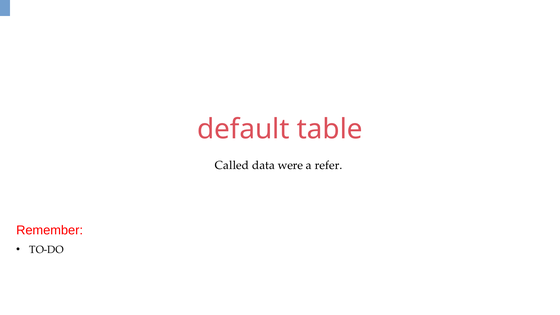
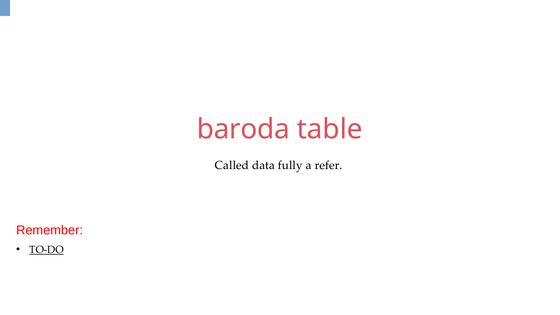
default: default -> baroda (243, 129)
were: were -> fully (290, 165)
TO-DO underline: none -> present (46, 250)
